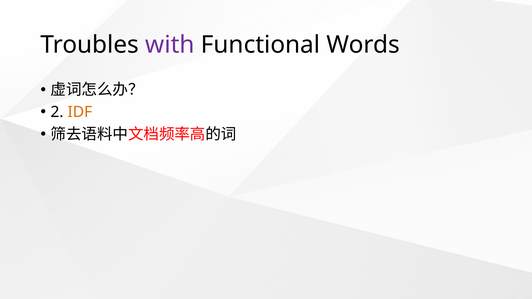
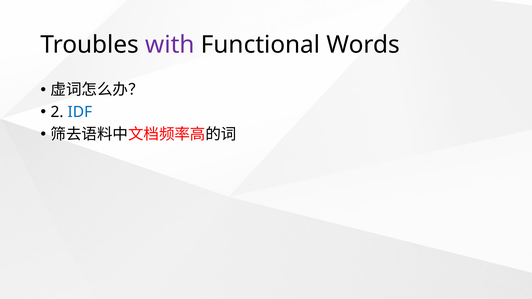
IDF colour: orange -> blue (80, 112)
